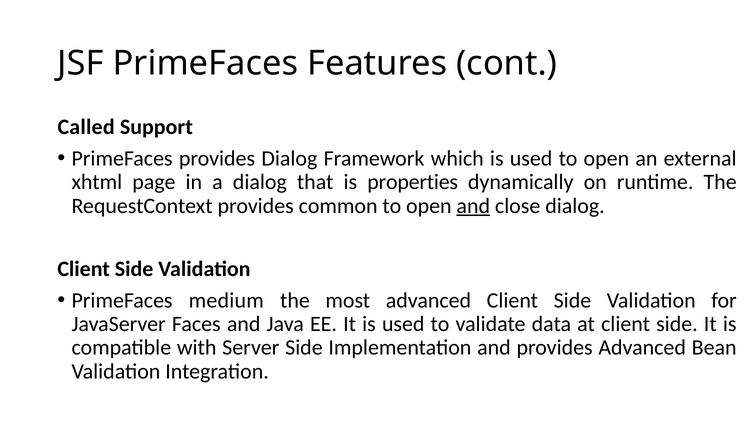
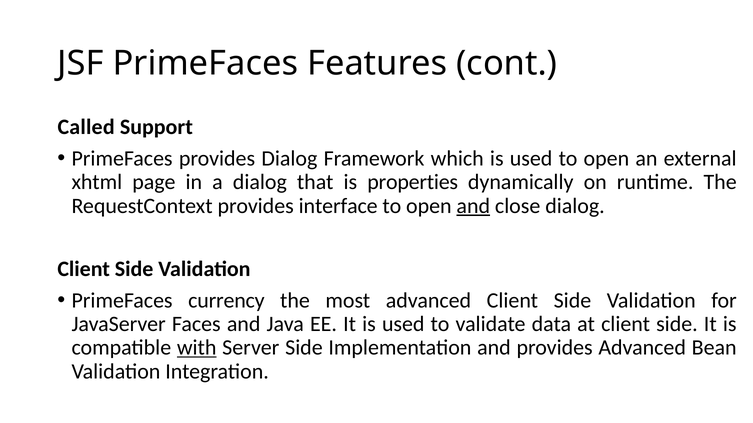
common: common -> interface (338, 206)
medium: medium -> currency (226, 301)
with underline: none -> present (197, 348)
